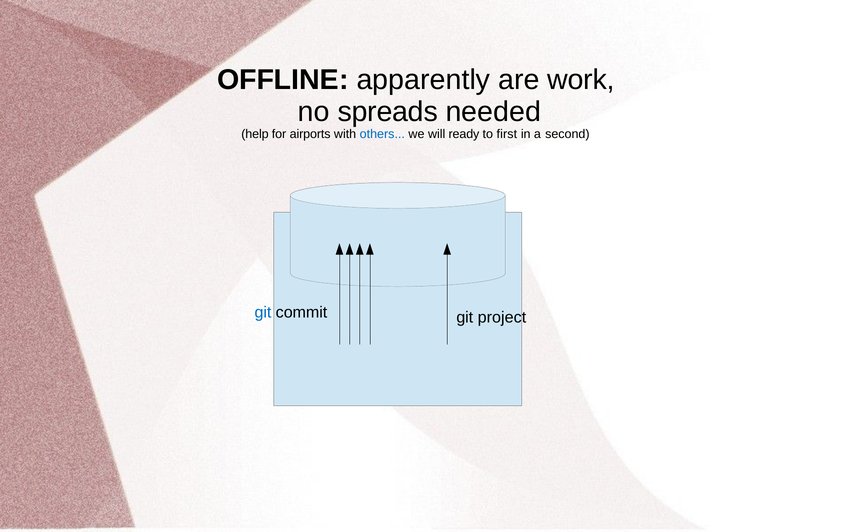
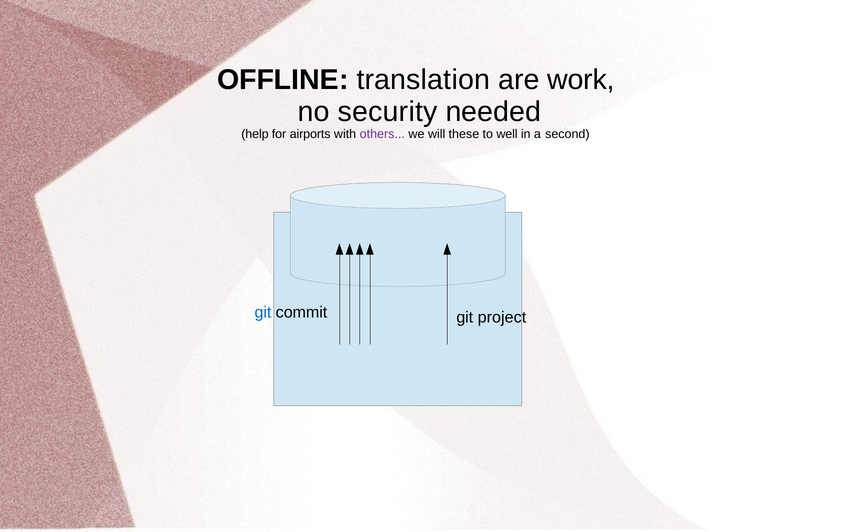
apparently: apparently -> translation (423, 80)
spreads: spreads -> security (388, 112)
others colour: blue -> purple (382, 134)
ready: ready -> these (464, 134)
first: first -> well (507, 134)
